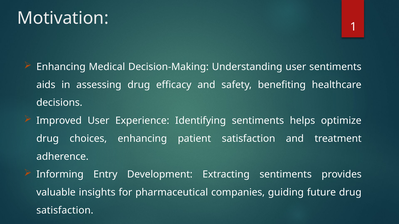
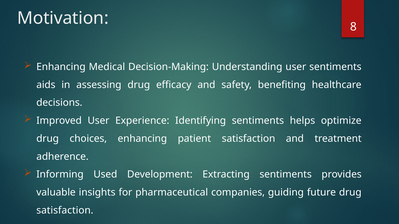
1: 1 -> 8 (353, 27)
Entry: Entry -> Used (105, 175)
